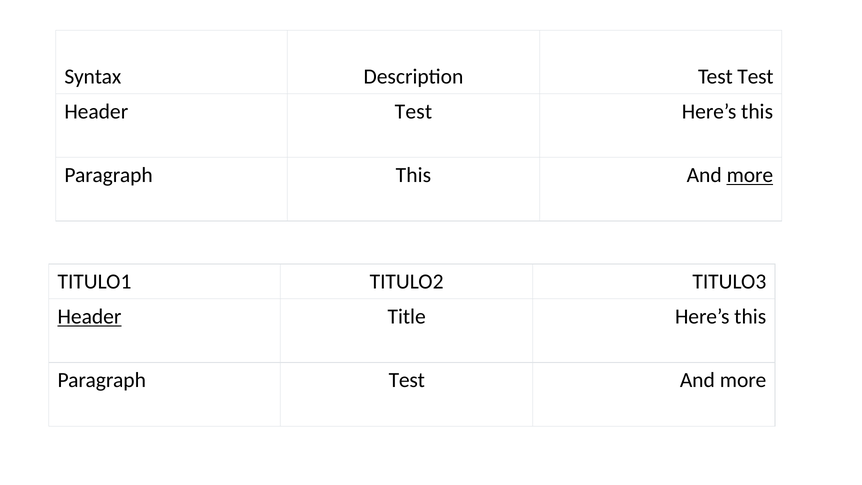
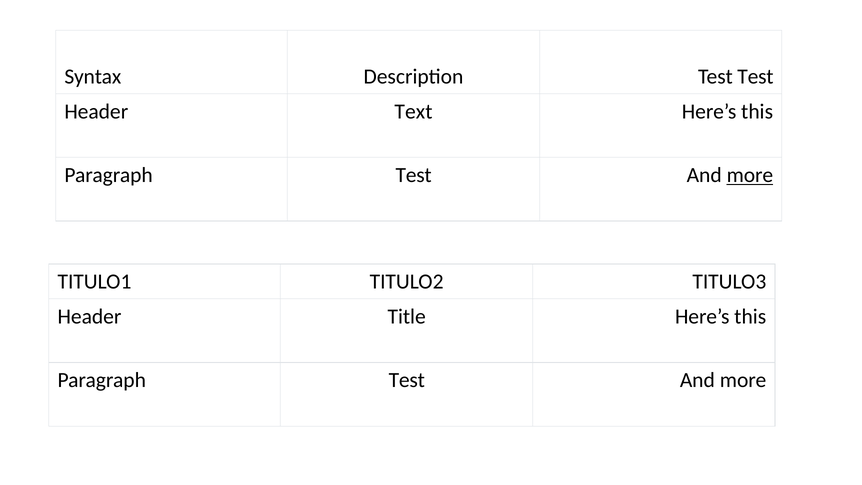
Header Test: Test -> Text (413, 112)
This: This -> Test (414, 175)
Header underline: present -> none (89, 317)
